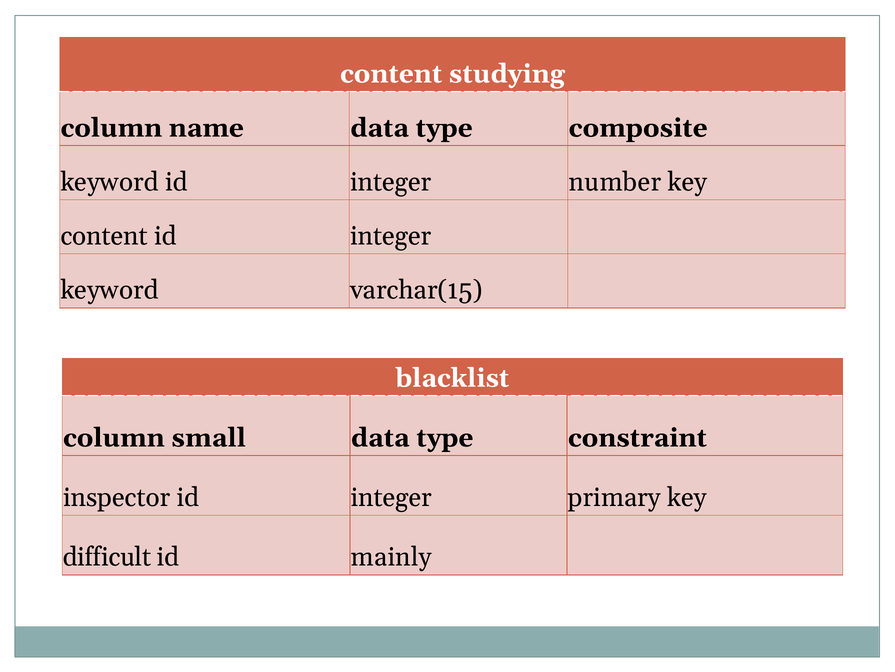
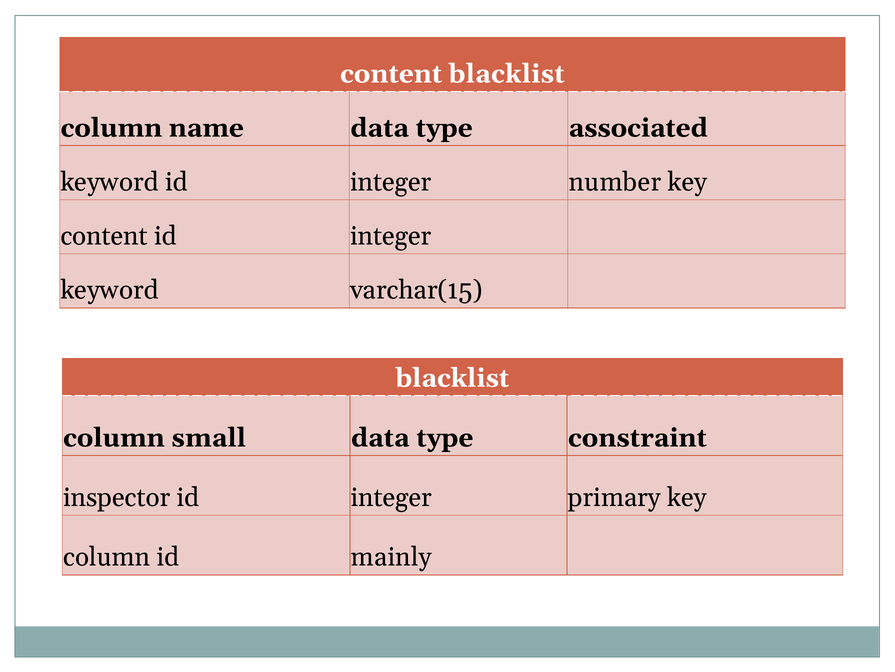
content studying: studying -> blacklist (507, 74)
composite: composite -> associated (638, 128)
difficult: difficult -> column (107, 557)
